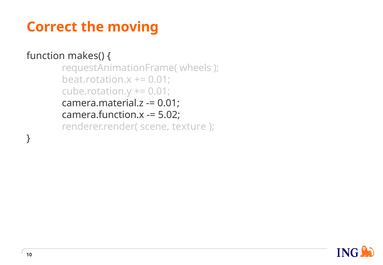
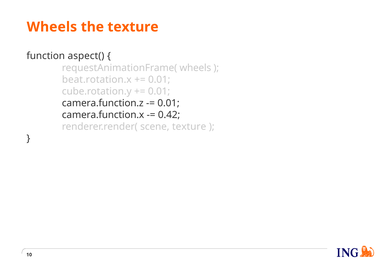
Correct: Correct -> Wheels (52, 27)
the moving: moving -> texture (133, 27)
makes(: makes( -> aspect( (86, 56)
camera.material.z: camera.material.z -> camera.function.z (103, 103)
5.02: 5.02 -> 0.42 (169, 115)
